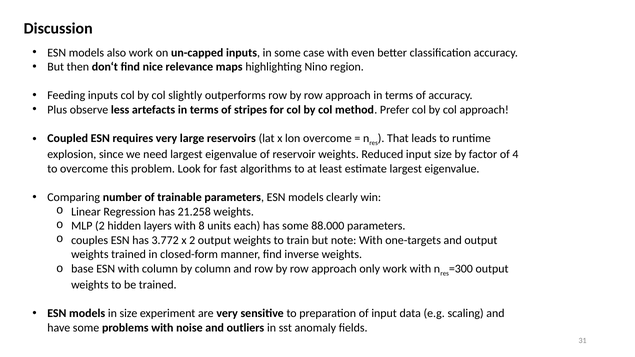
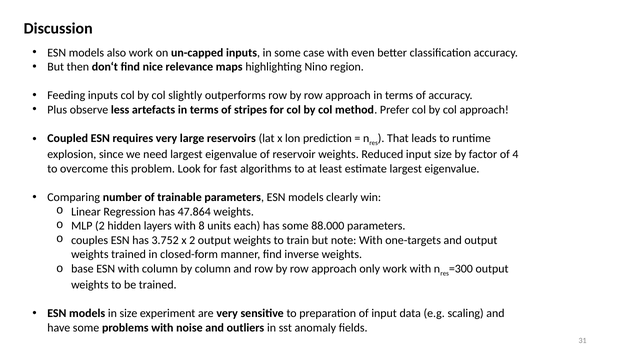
lon overcome: overcome -> prediction (327, 138)
21.258: 21.258 -> 47.864 (194, 212)
3.772: 3.772 -> 3.752 (165, 240)
